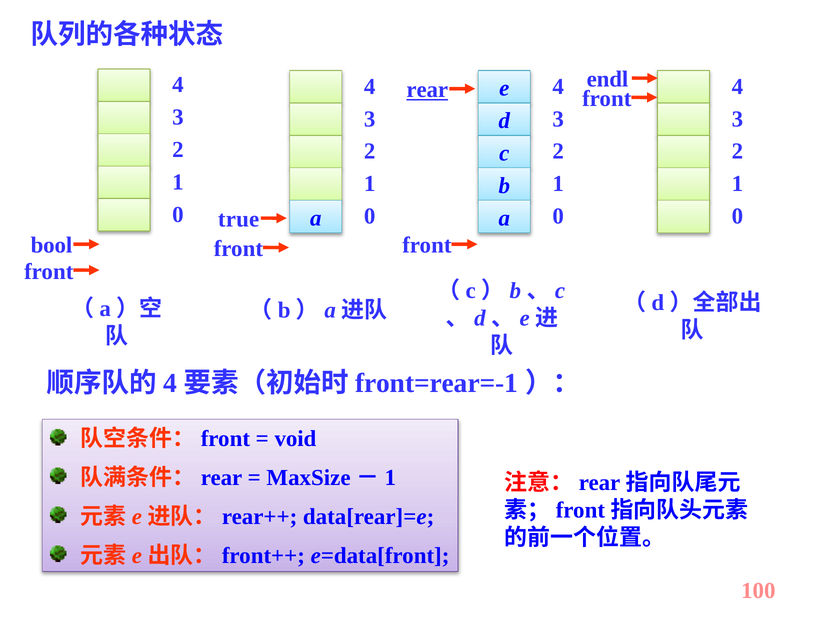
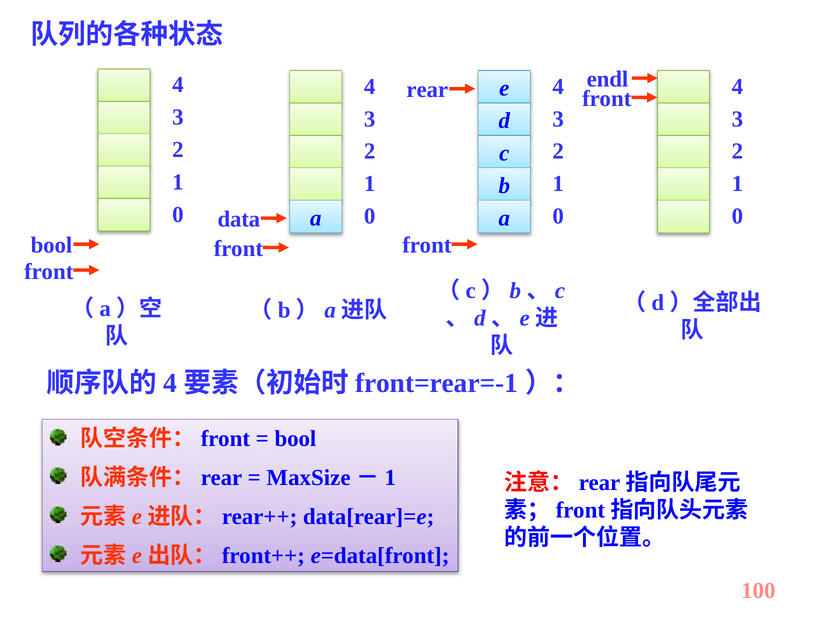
rear underline: present -> none (427, 90)
true: true -> data (239, 220)
void: void -> bool (295, 439)
